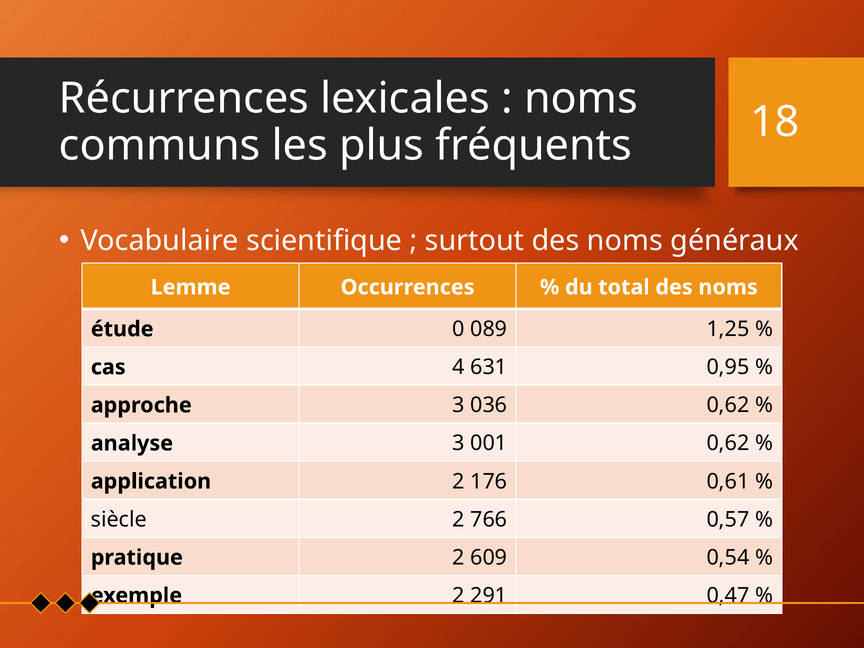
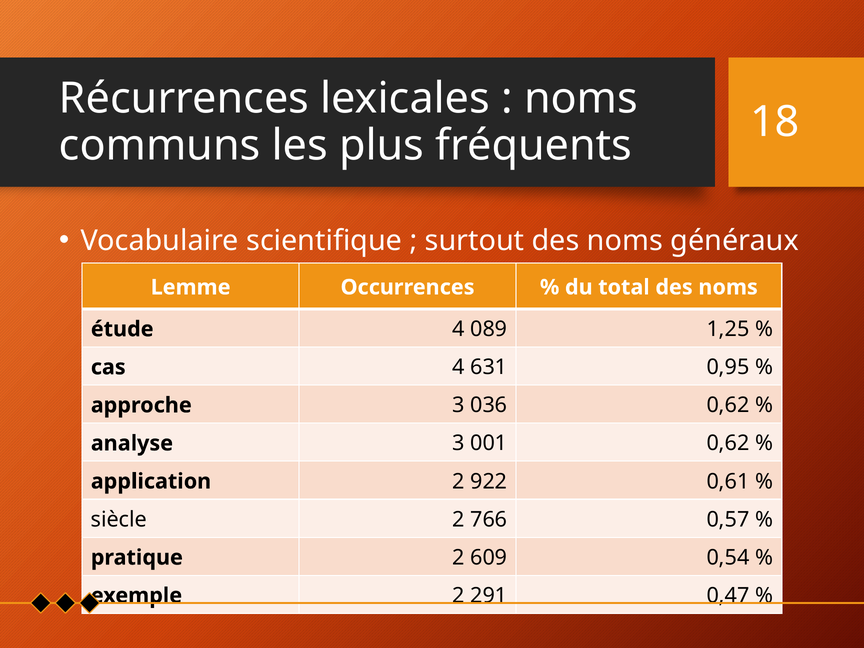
étude 0: 0 -> 4 (459, 329)
176: 176 -> 922 (489, 481)
